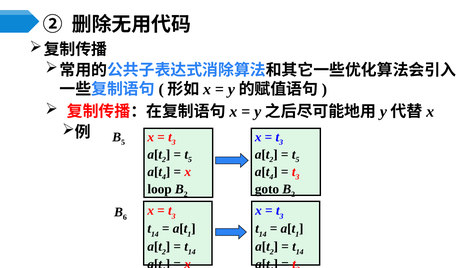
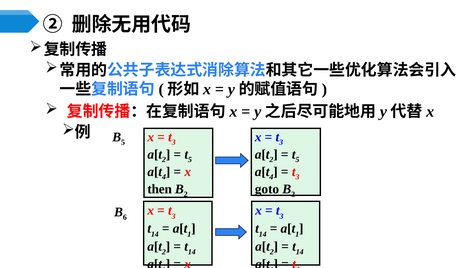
loop: loop -> then (160, 189)
